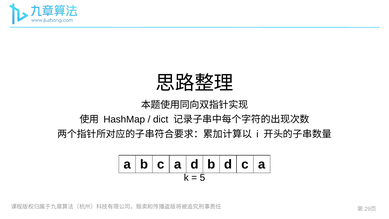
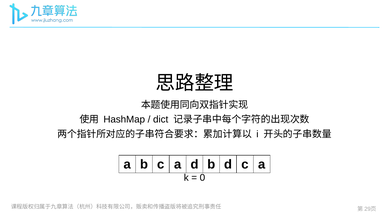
5: 5 -> 0 (202, 178)
